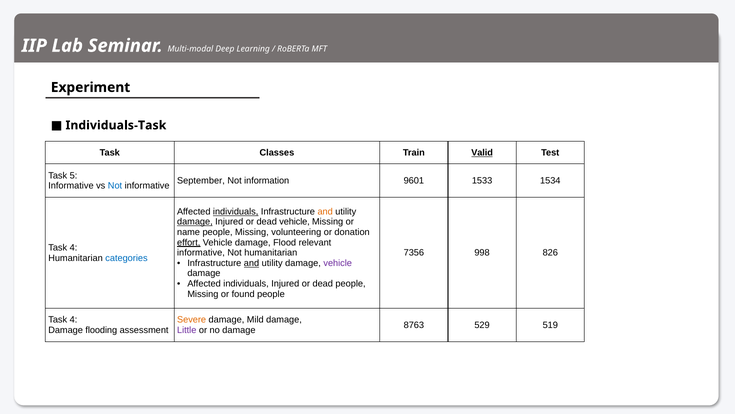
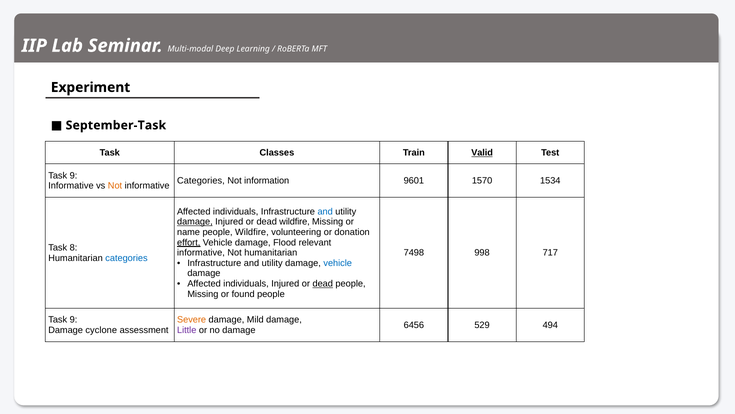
Individuals-Task: Individuals-Task -> September-Task (116, 125)
5: 5 -> 9 (73, 175)
September: September -> Categories (201, 180)
1533: 1533 -> 1570 (482, 180)
Not colour: blue -> orange (115, 186)
individuals underline: present -> none (236, 211)
and colour: orange -> blue (325, 211)
dead vehicle: vehicle -> wildfire (295, 222)
Missing: Missing -> Wildfire (252, 232)
4: 4 -> 8 (73, 247)
7356: 7356 -> 7498 (414, 253)
826: 826 -> 717 (550, 253)
and underline: present -> none (252, 263)
vehicle colour: purple -> blue (338, 263)
dead underline: none -> present (323, 283)
4: 4 -> 9 (73, 319)
8763: 8763 -> 6456 (414, 325)
519: 519 -> 494 (550, 325)
flooding: flooding -> cyclone (101, 330)
